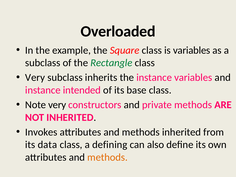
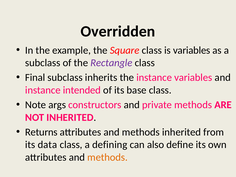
Overloaded: Overloaded -> Overridden (118, 31)
Rectangle colour: green -> purple (111, 63)
Very: Very -> Final (35, 78)
Note very: very -> args (57, 105)
Invokes: Invokes -> Returns (41, 132)
